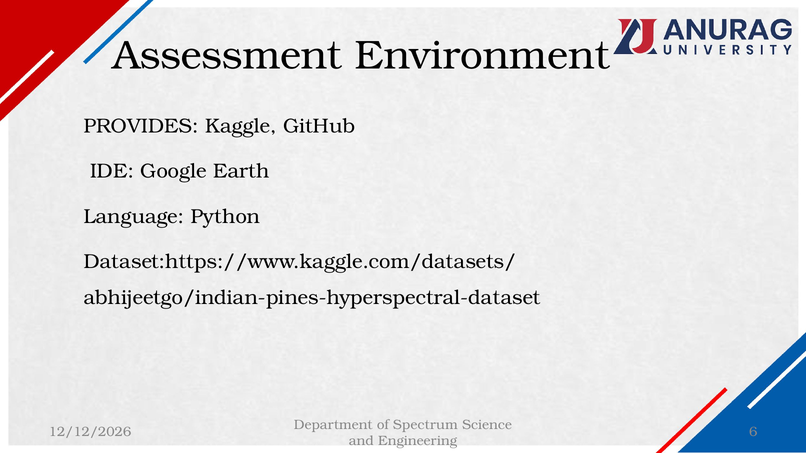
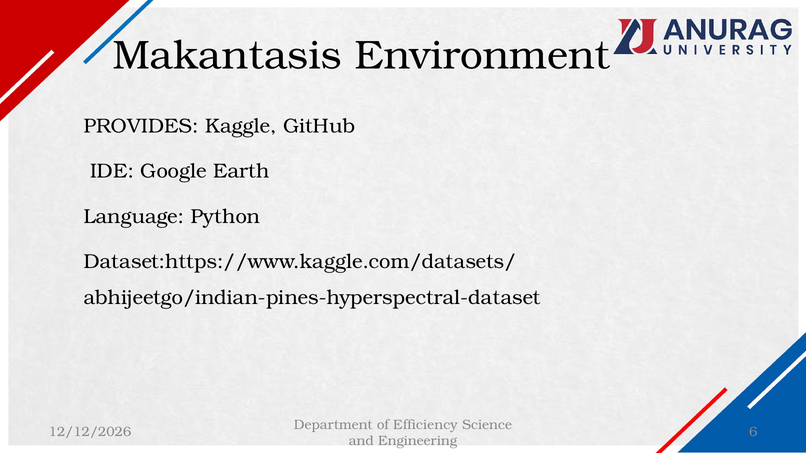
Assessment: Assessment -> Makantasis (227, 56)
Spectrum: Spectrum -> Efficiency (425, 425)
